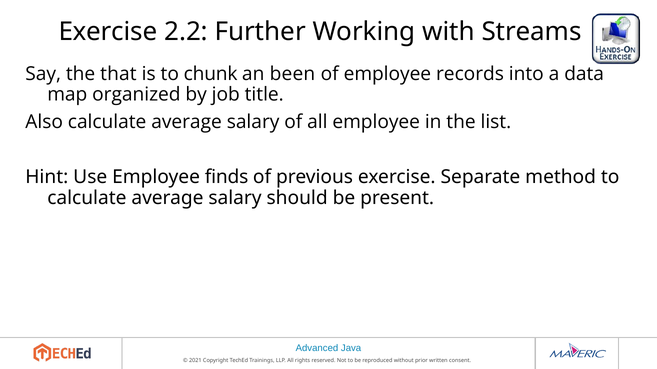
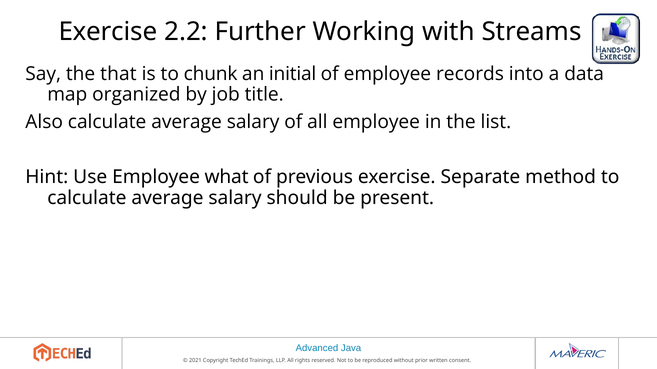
been: been -> initial (293, 74)
finds: finds -> what (227, 177)
